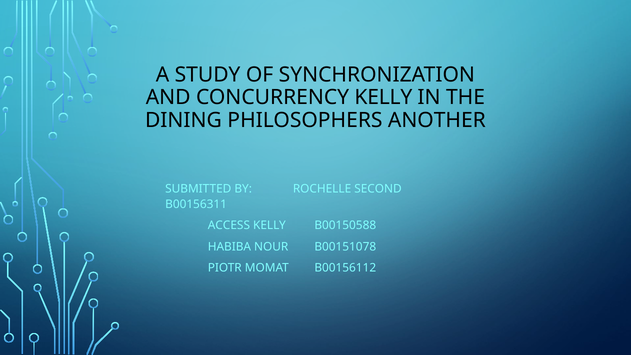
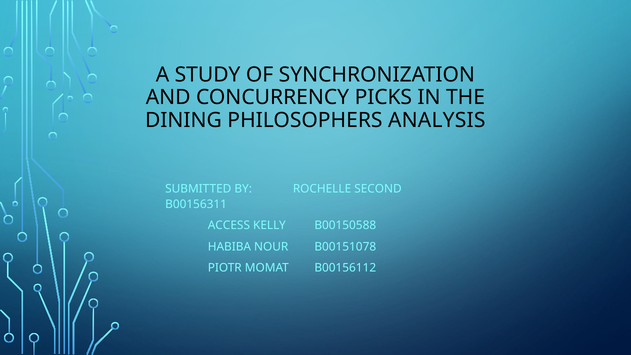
CONCURRENCY KELLY: KELLY -> PICKS (383, 97)
ANOTHER: ANOTHER -> ANALYSIS (437, 120)
